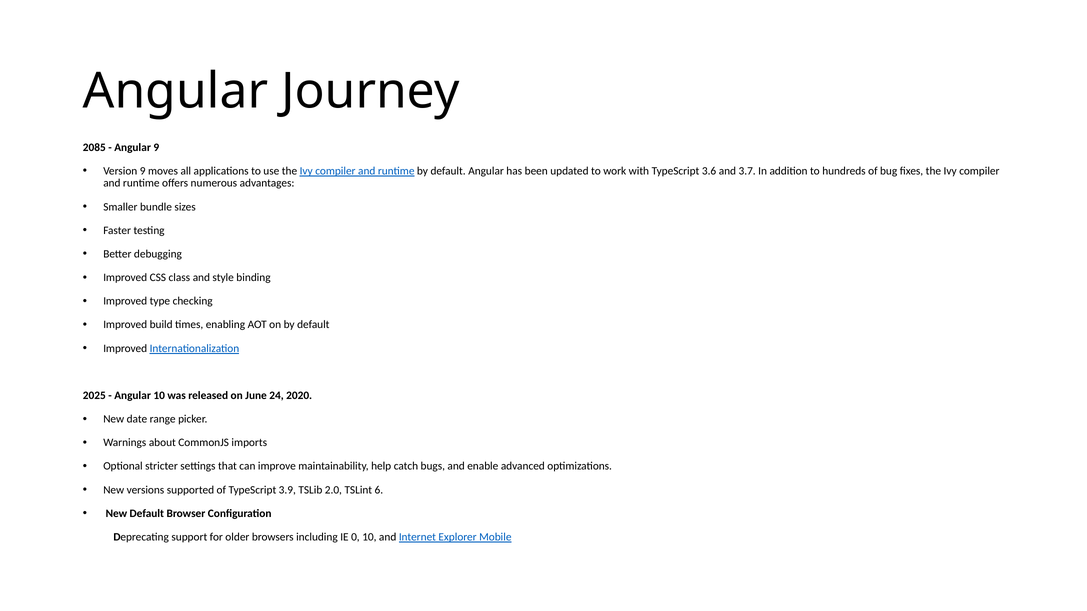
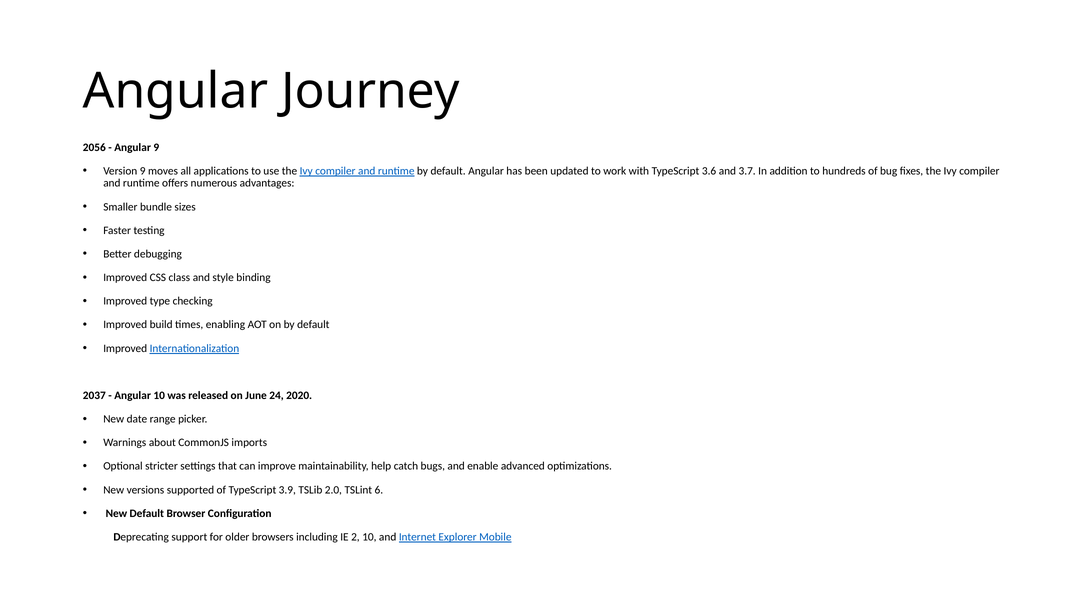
2085: 2085 -> 2056 (94, 147)
2025: 2025 -> 2037 (94, 396)
0: 0 -> 2 (355, 537)
